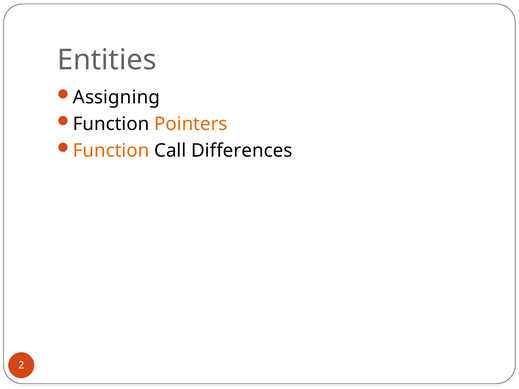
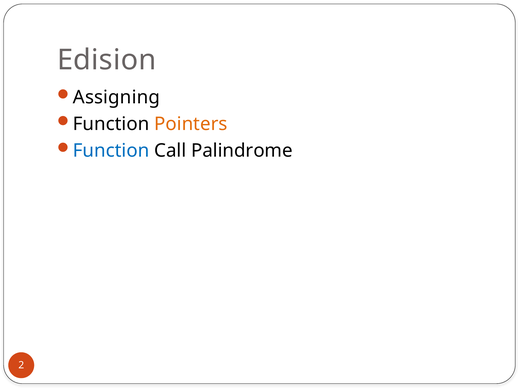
Entities: Entities -> Edision (107, 60)
Function colour: orange -> blue (111, 151)
Differences: Differences -> Palindrome (242, 151)
